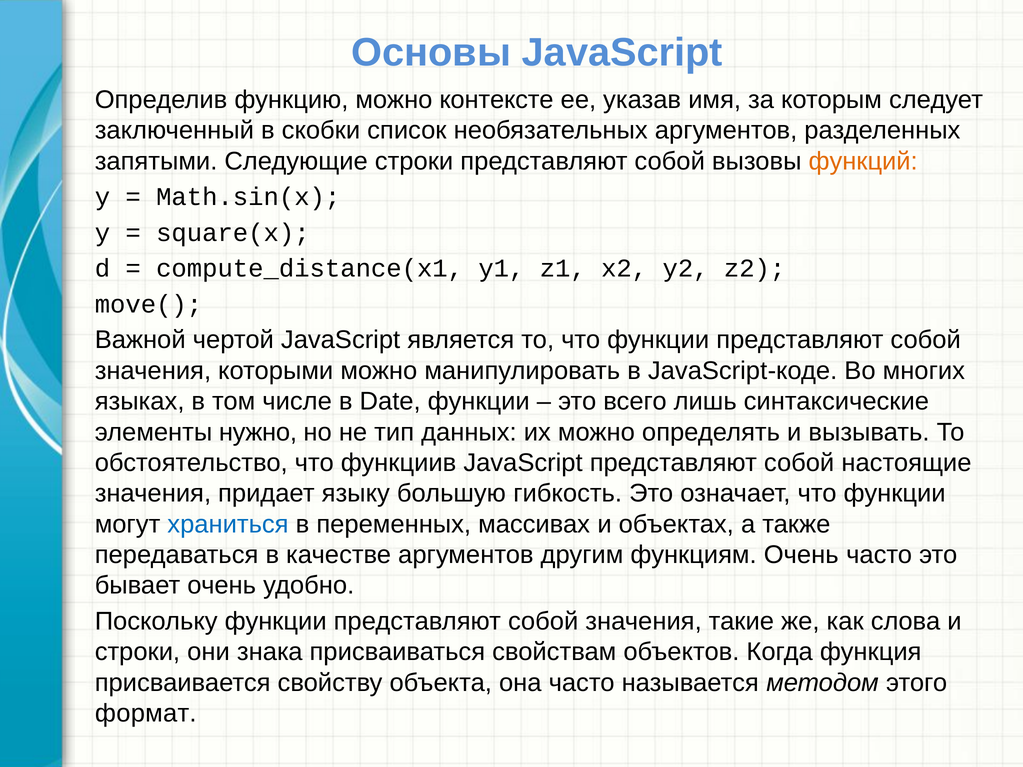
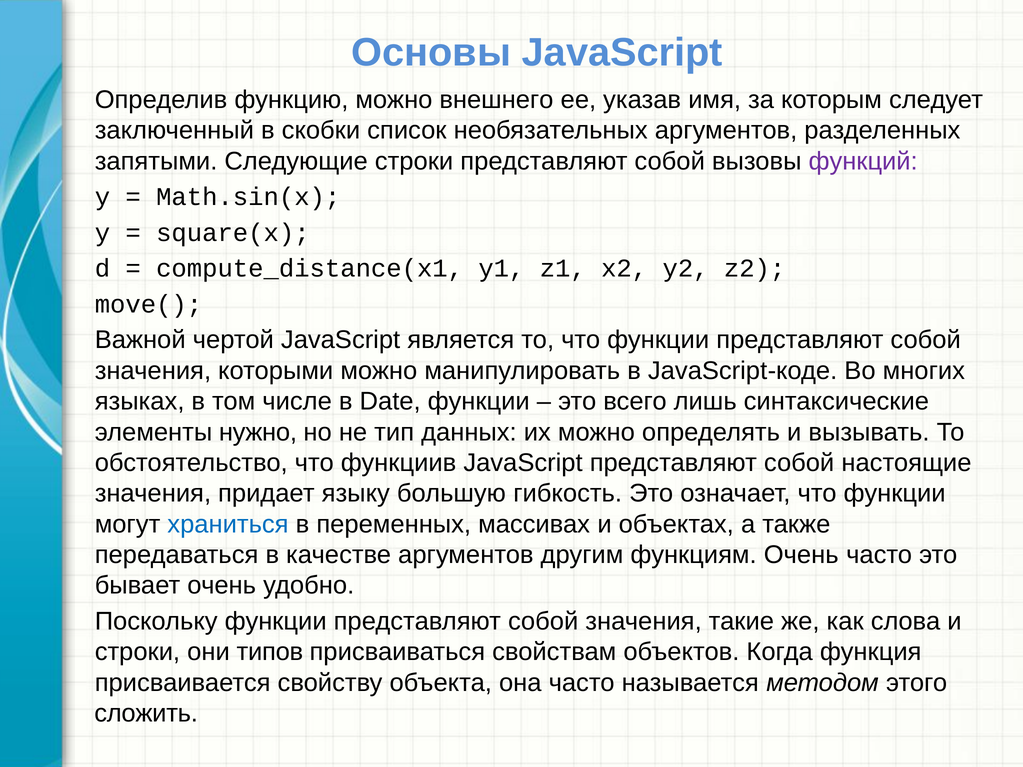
контексте: контексте -> внешнего (496, 100)
функций colour: orange -> purple (863, 161)
знака: знака -> типов (270, 652)
формат: формат -> сложить (146, 714)
